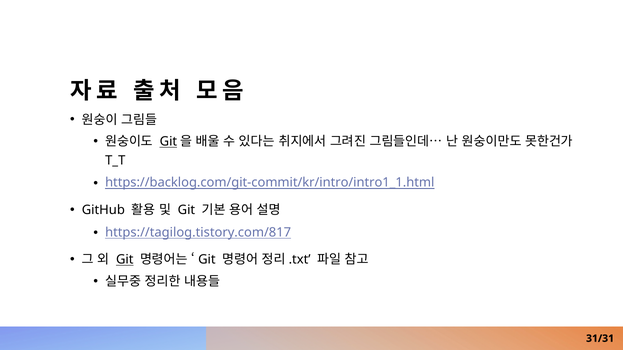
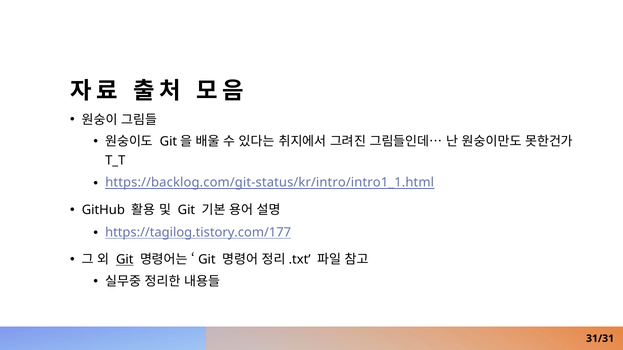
Git underline: present -> none (168, 142)
https://backlog.com/git-commit/kr/intro/intro1_1.html: https://backlog.com/git-commit/kr/intro/intro1_1.html -> https://backlog.com/git-status/kr/intro/intro1_1.html (270, 183)
https://tagilog.tistory.com/817: https://tagilog.tistory.com/817 -> https://tagilog.tistory.com/177 (198, 233)
